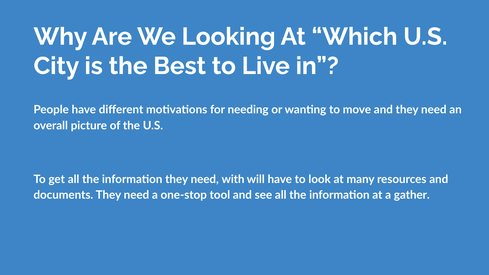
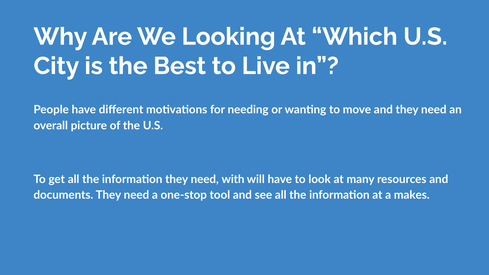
gather: gather -> makes (412, 195)
